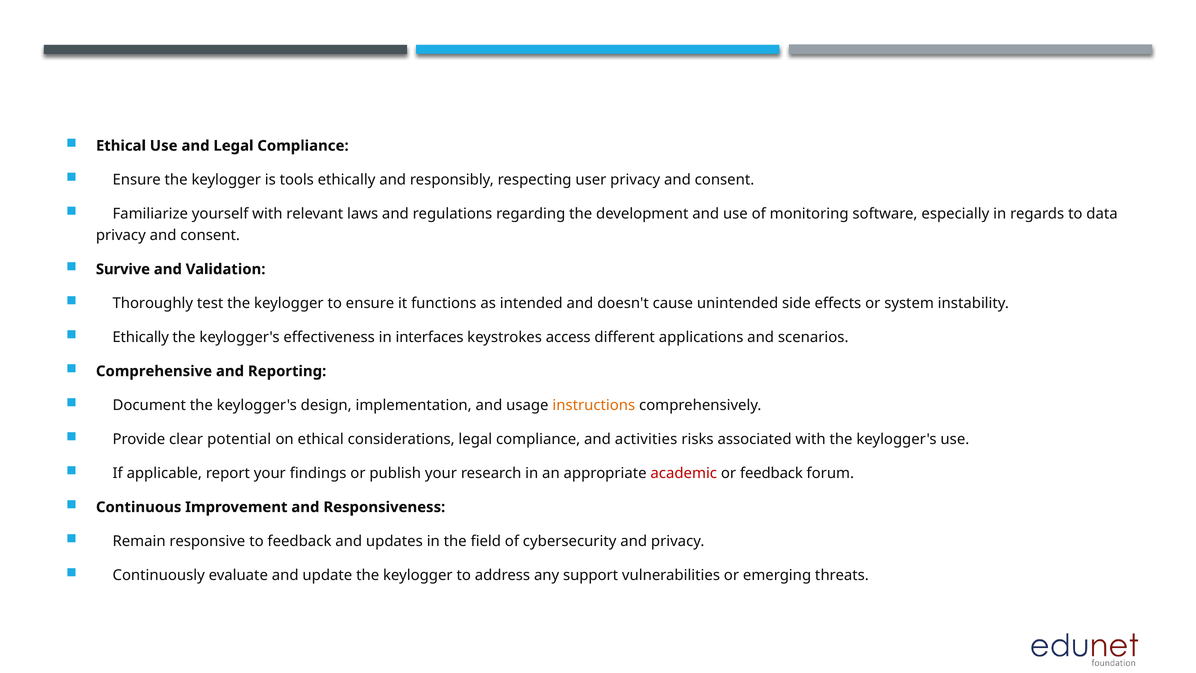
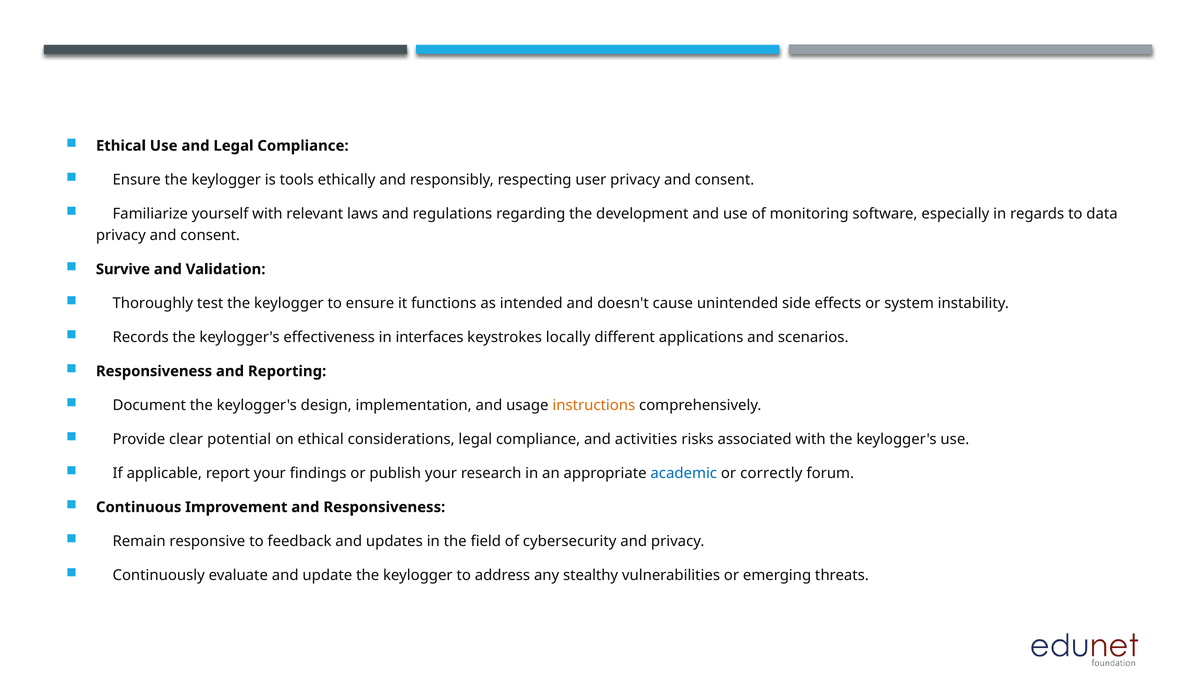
Ethically: Ethically -> Records (141, 337)
access: access -> locally (568, 337)
Comprehensive: Comprehensive -> Responsiveness (154, 371)
academic colour: red -> blue (684, 473)
or feedback: feedback -> correctly (771, 473)
support: support -> stealthy (591, 575)
